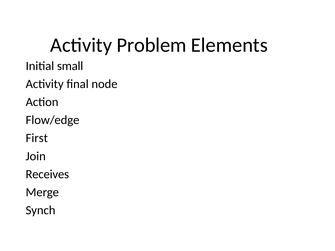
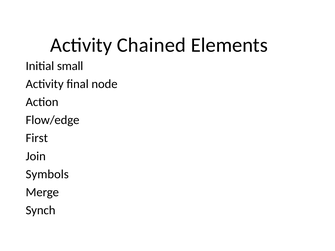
Problem: Problem -> Chained (151, 45)
Receives: Receives -> Symbols (47, 174)
